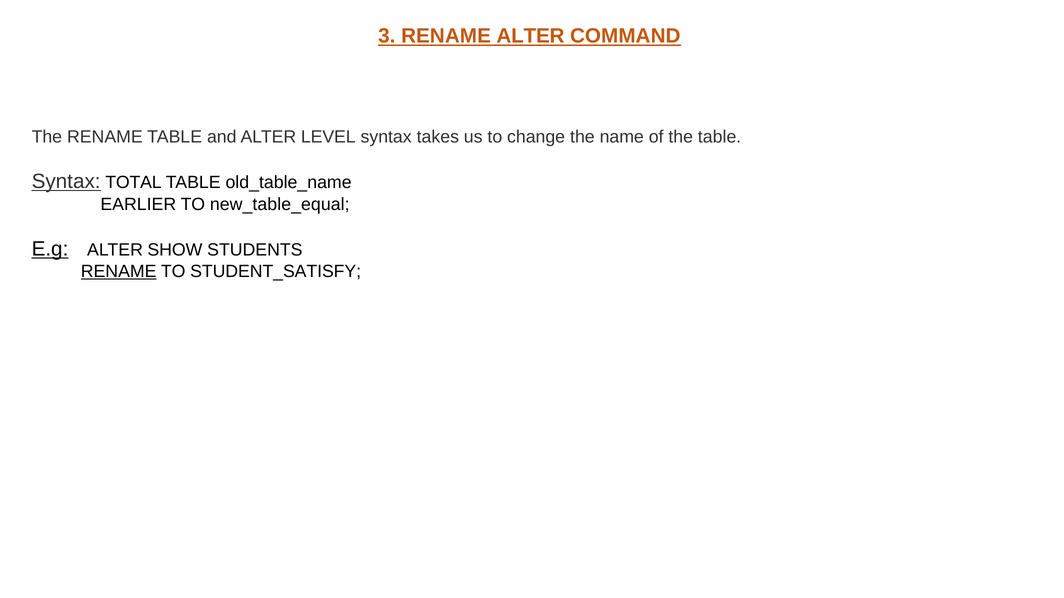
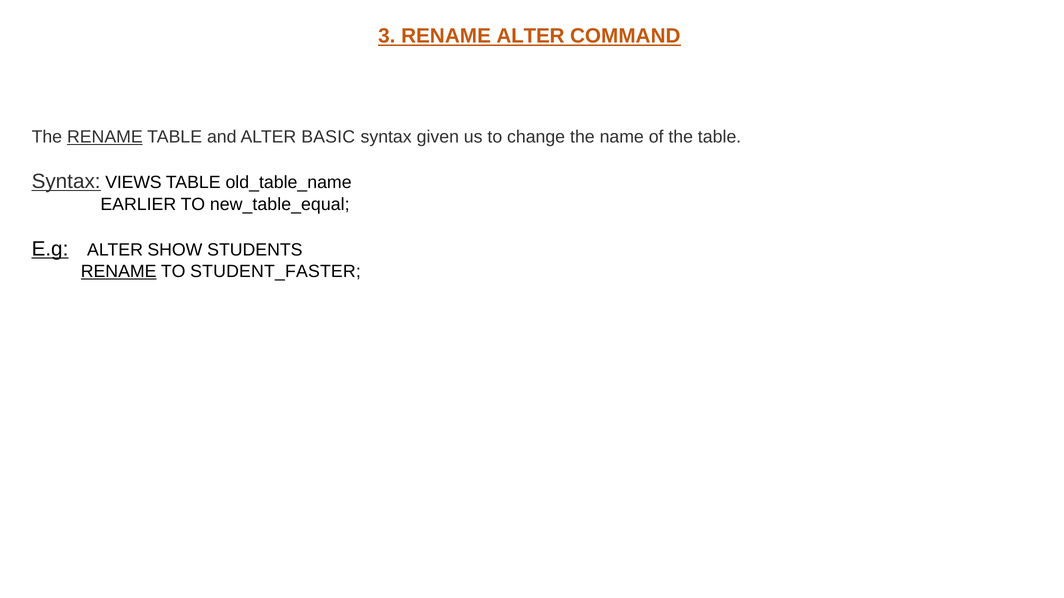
RENAME underline: none -> present (105, 137)
LEVEL: LEVEL -> BASIC (328, 137)
takes: takes -> given (438, 137)
TOTAL: TOTAL -> VIEWS (133, 183)
STUDENT_SATISFY: STUDENT_SATISFY -> STUDENT_FASTER (276, 272)
